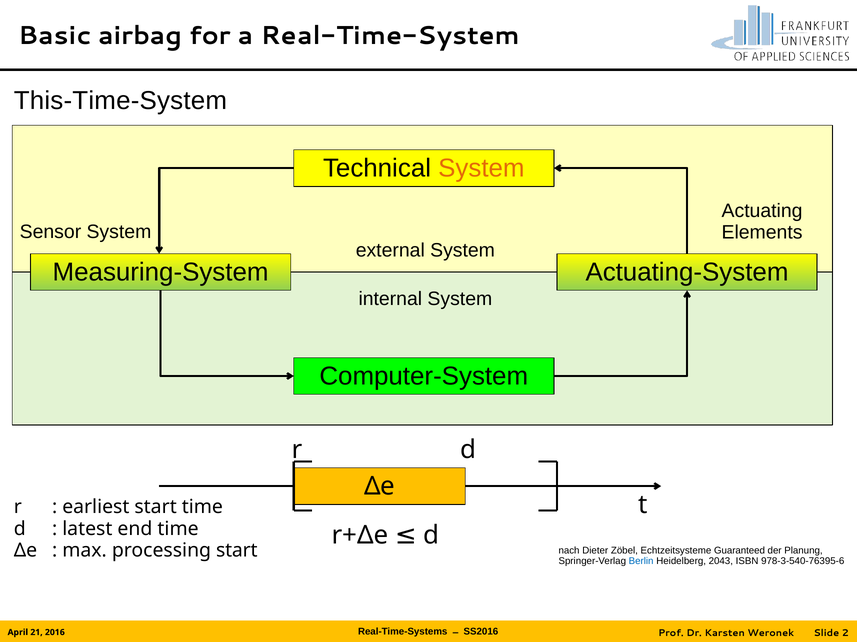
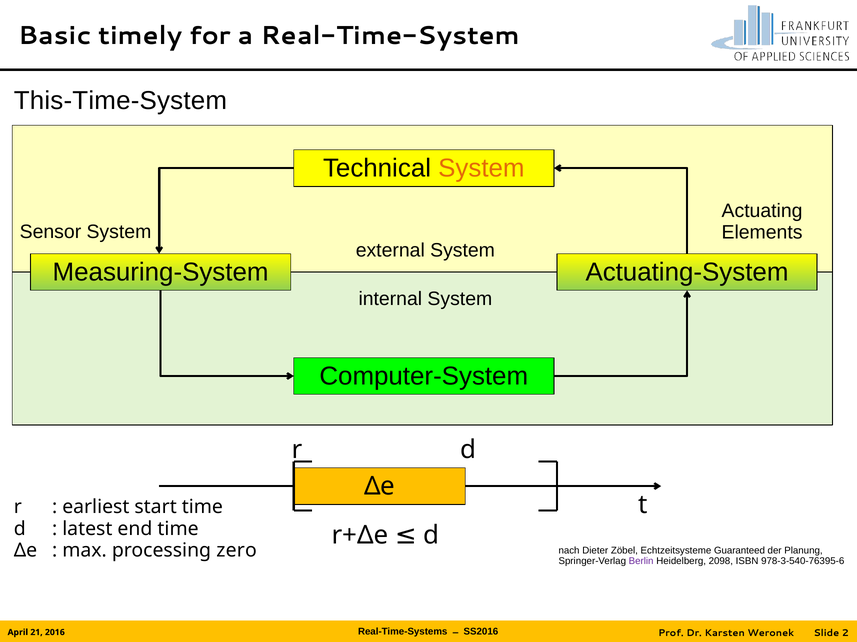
airbag: airbag -> timely (140, 36)
processing start: start -> zero (237, 551)
Berlin colour: blue -> purple (641, 562)
2043: 2043 -> 2098 (721, 562)
